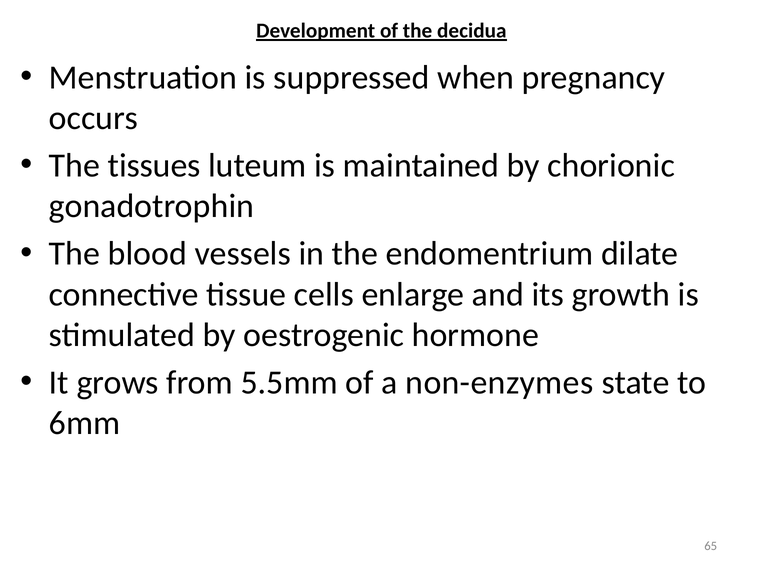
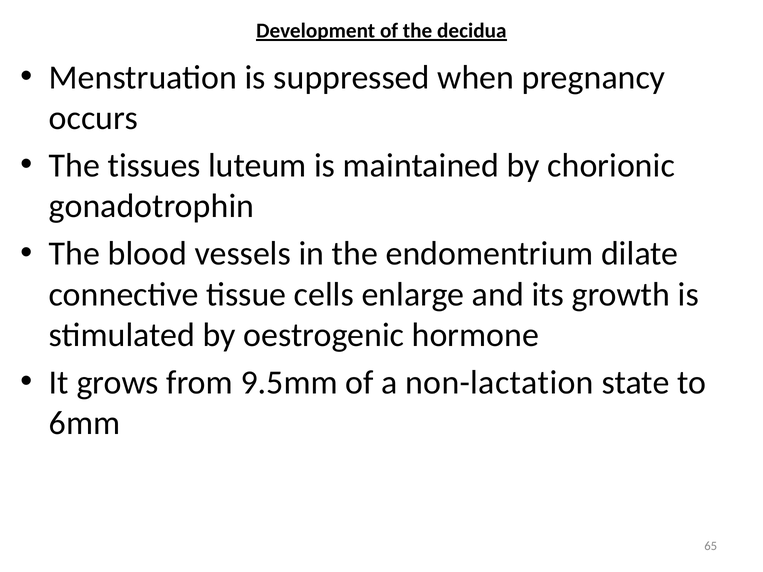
5.5mm: 5.5mm -> 9.5mm (289, 383)
non-enzymes: non-enzymes -> non-lactation (499, 383)
